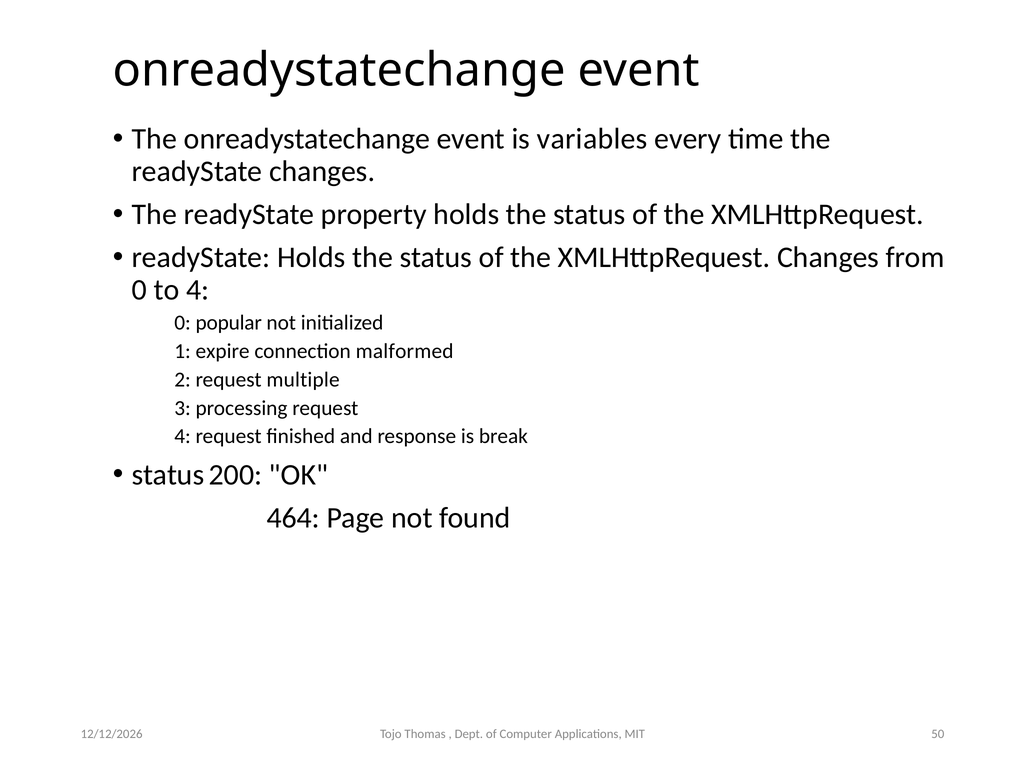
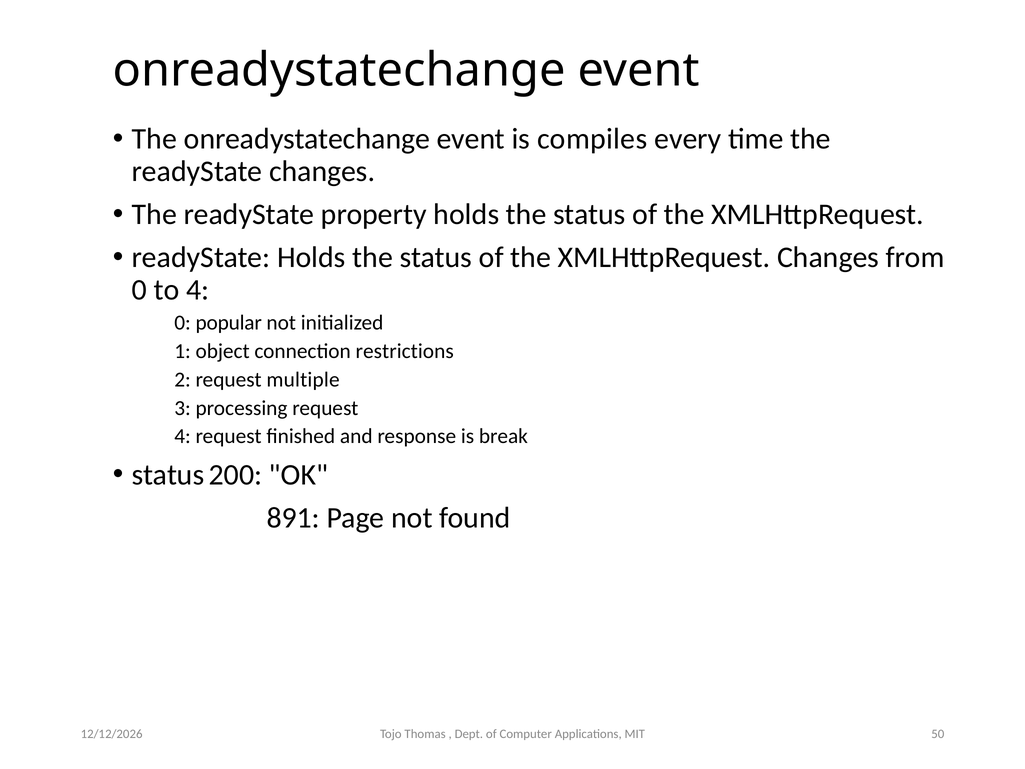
variables: variables -> compiles (592, 139)
expire: expire -> object (223, 351)
malformed: malformed -> restrictions (405, 351)
464: 464 -> 891 (293, 518)
